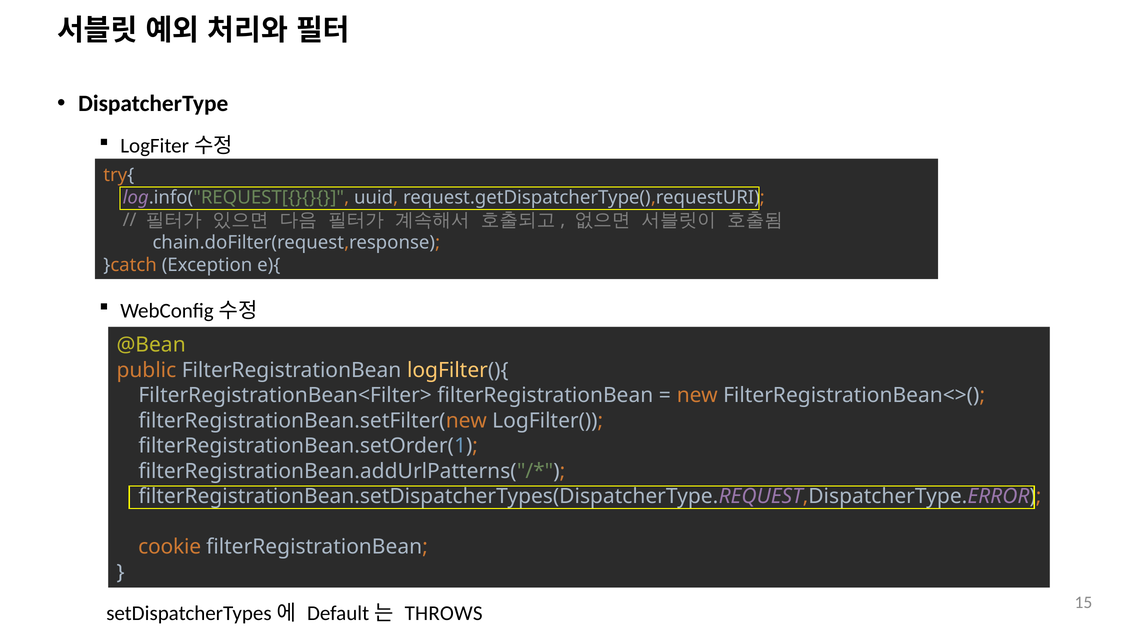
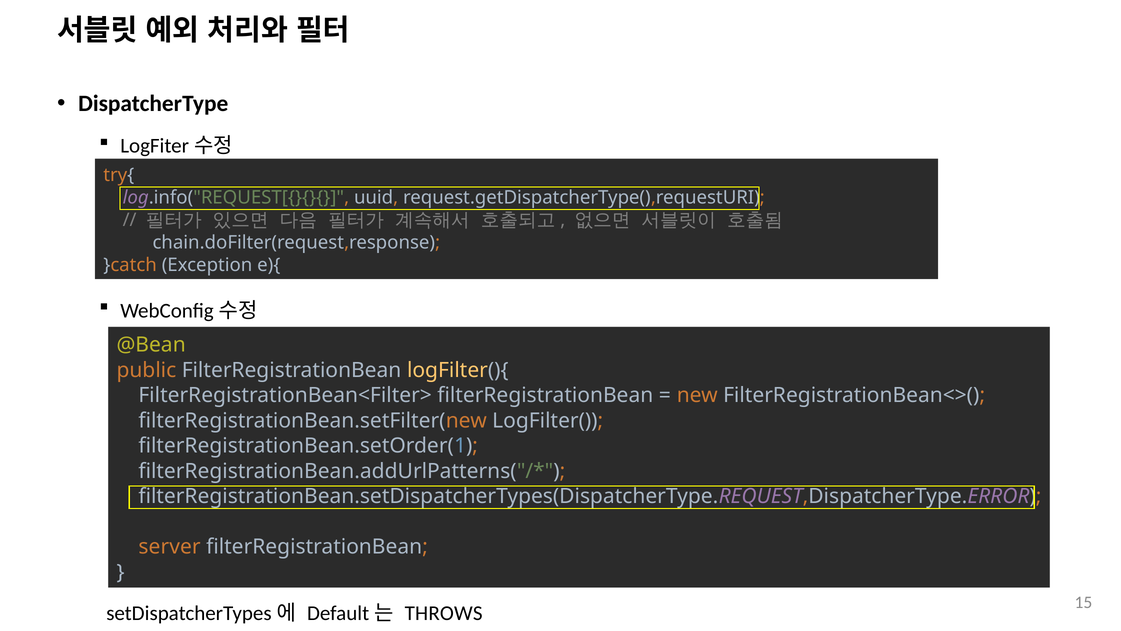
cookie: cookie -> server (170, 547)
